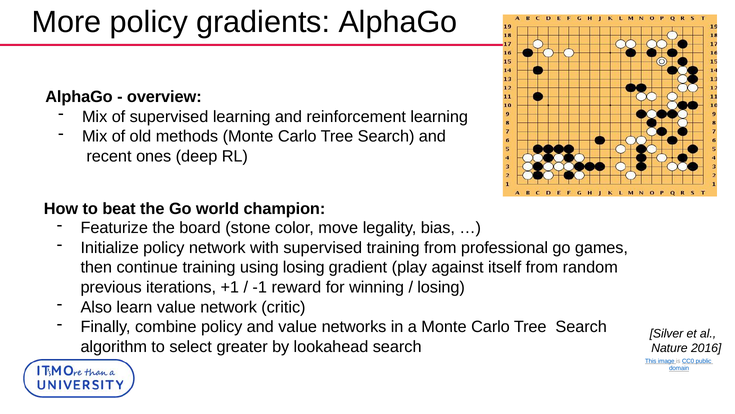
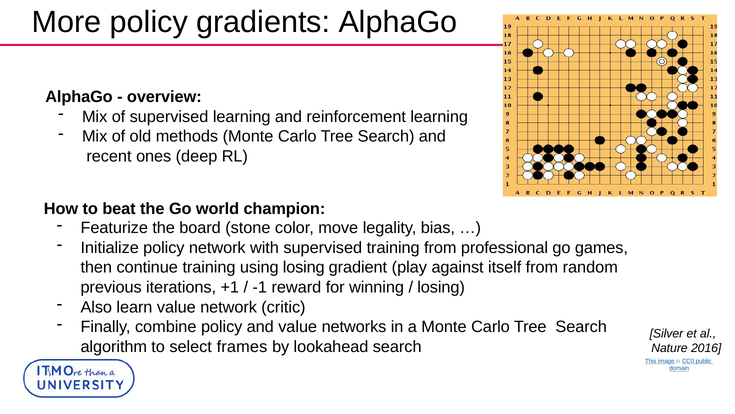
greater: greater -> frames (242, 346)
